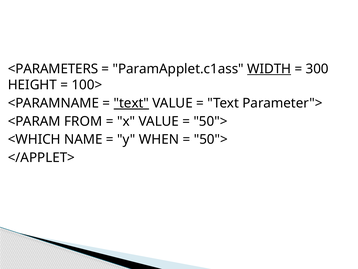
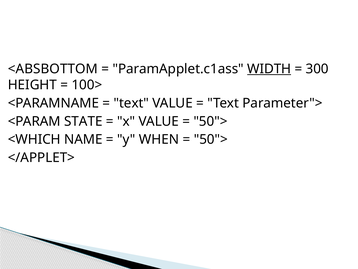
<PARAMETERS: <PARAMETERS -> <ABSBOTTOM (53, 69)
text underline: present -> none (131, 103)
FROM: FROM -> STATE (83, 121)
